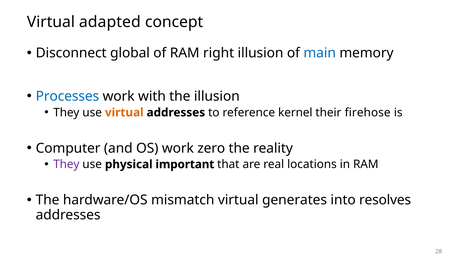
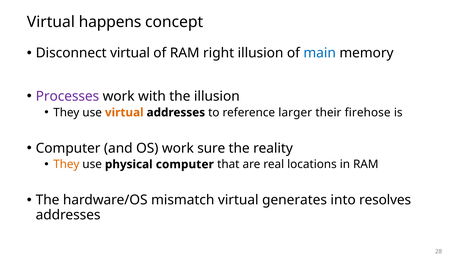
adapted: adapted -> happens (110, 22)
Disconnect global: global -> virtual (130, 53)
Processes colour: blue -> purple (67, 96)
kernel: kernel -> larger (295, 112)
zero: zero -> sure (211, 148)
They colour: purple -> orange (66, 164)
physical important: important -> computer (185, 164)
